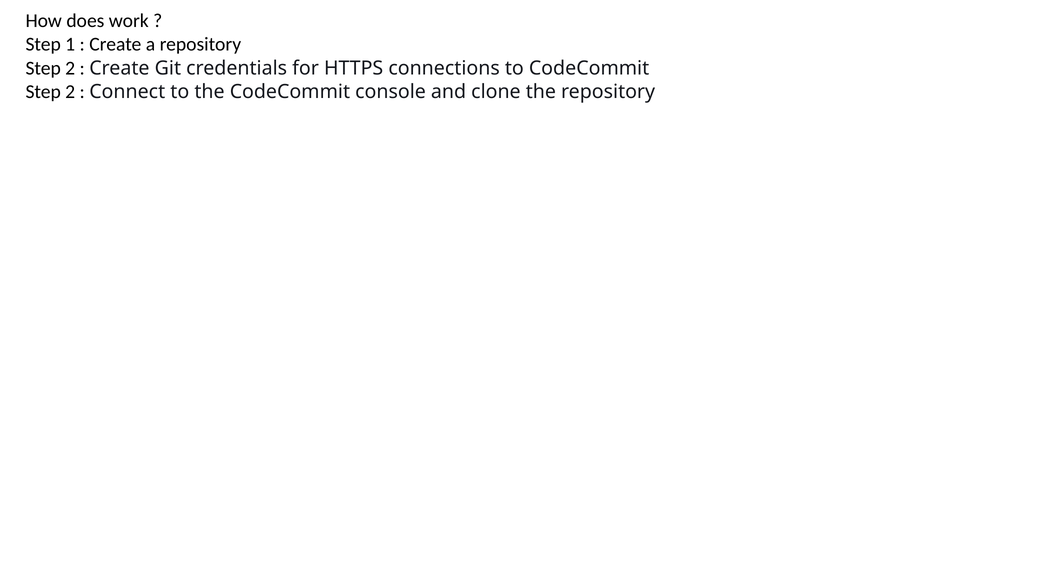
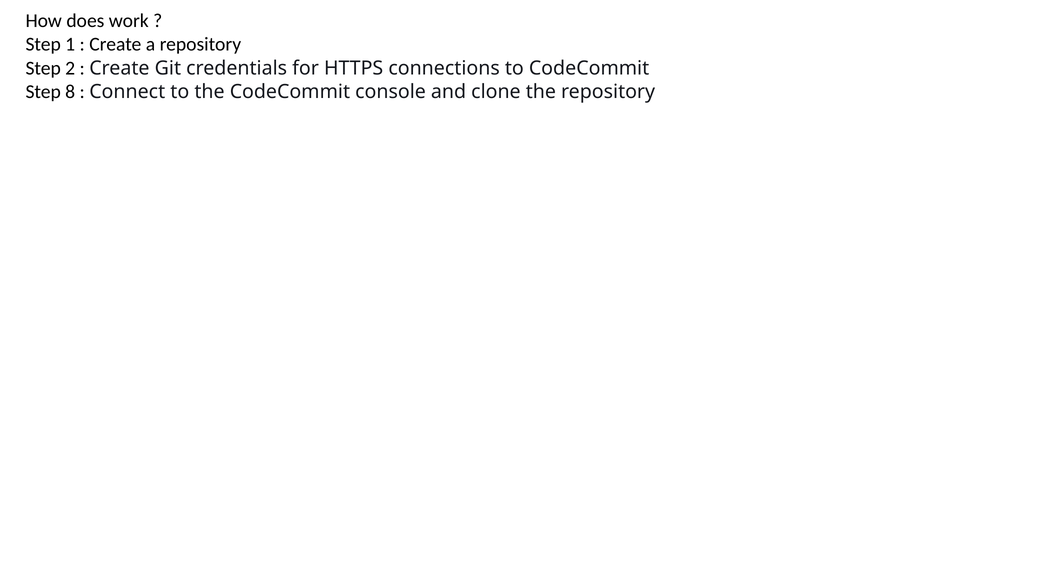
2: 2 -> 8 (70, 92)
